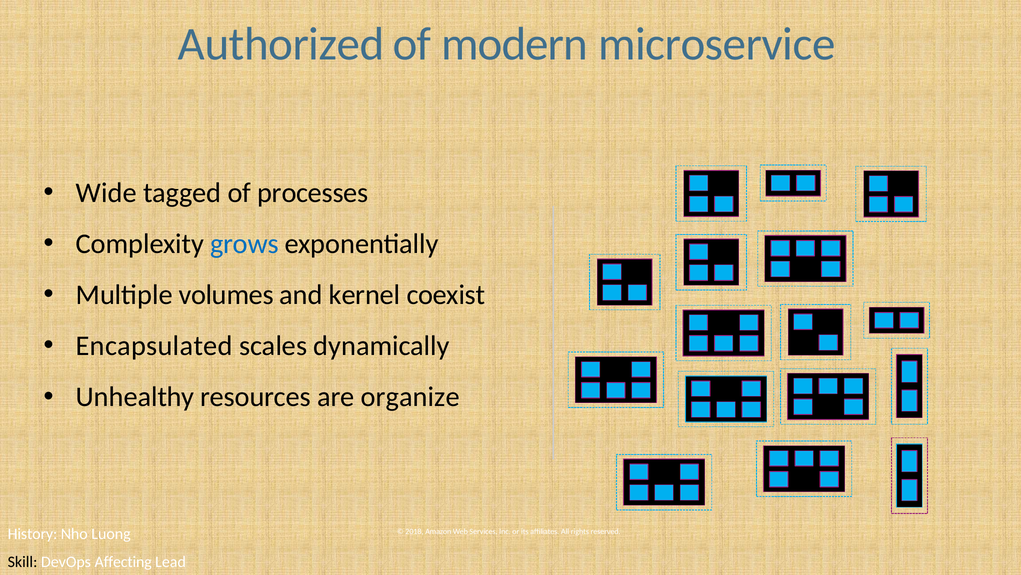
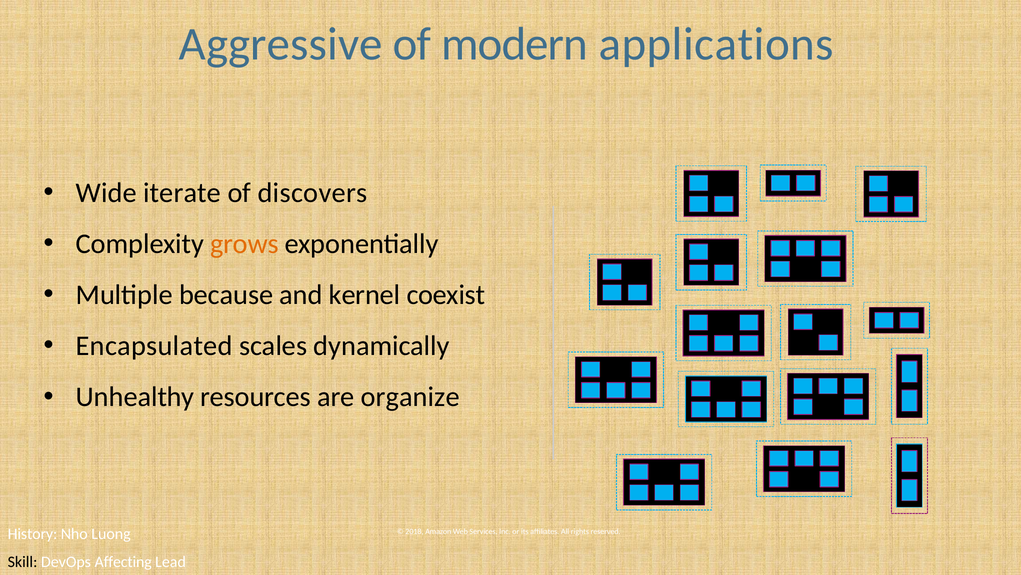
Authorized: Authorized -> Aggressive (281, 44)
microservice: microservice -> applications (716, 44)
tagged: tagged -> iterate (182, 192)
processes: processes -> discovers (313, 192)
grows colour: blue -> orange (245, 243)
volumes: volumes -> because (226, 295)
